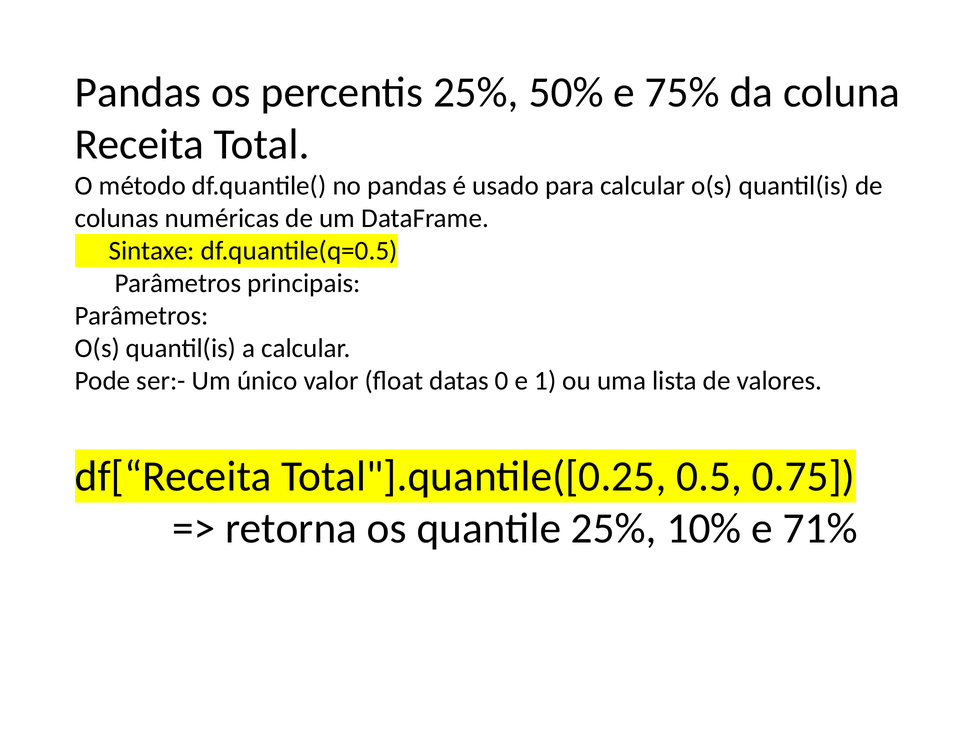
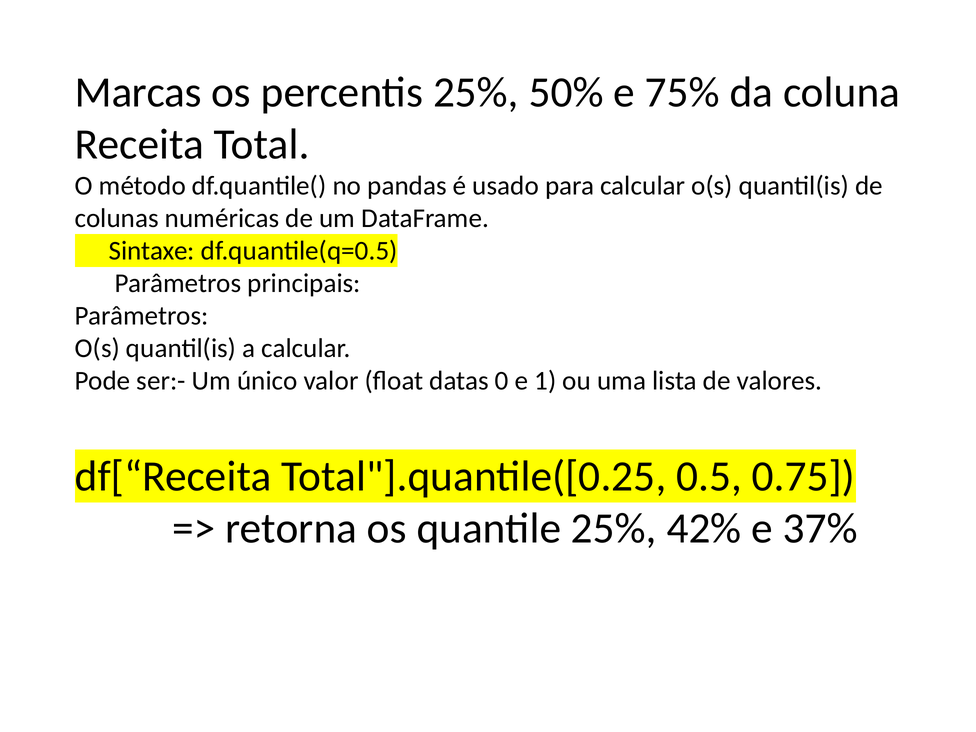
Pandas: Pandas -> Marcas (138, 92)
10%: 10% -> 42% (704, 529)
71%: 71% -> 37% (820, 529)
